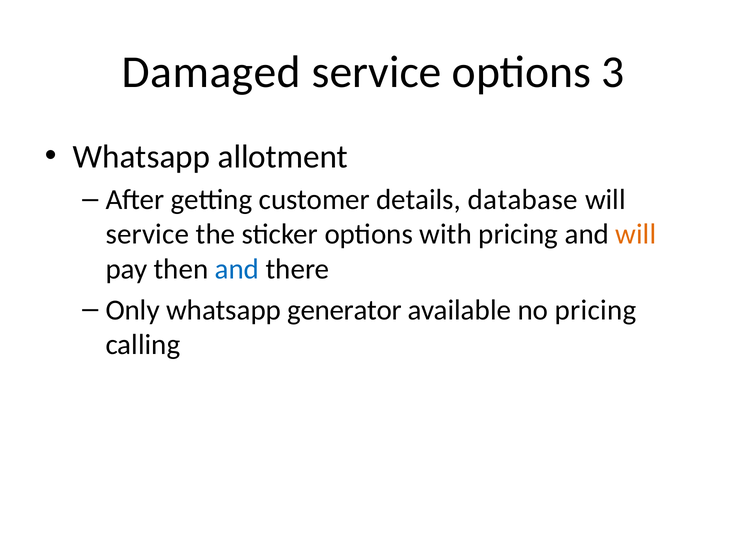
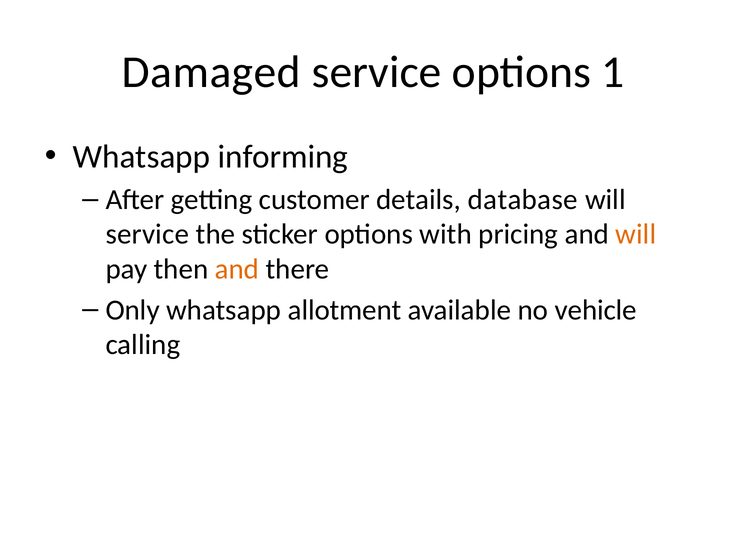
3: 3 -> 1 (613, 72)
allotment: allotment -> informing (283, 157)
and colour: blue -> orange (237, 269)
generator: generator -> allotment (345, 310)
no pricing: pricing -> vehicle (596, 310)
